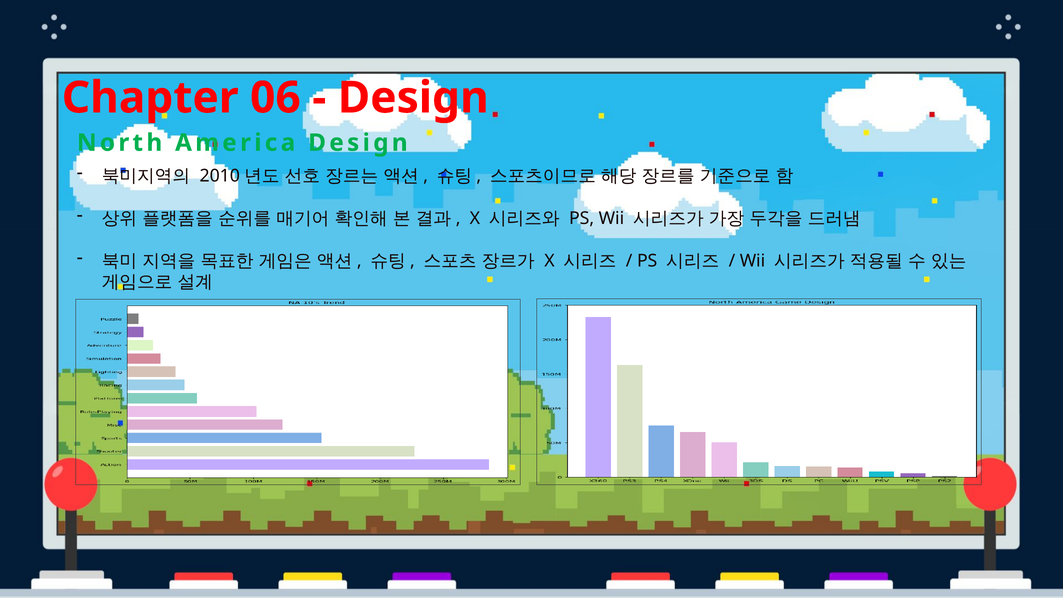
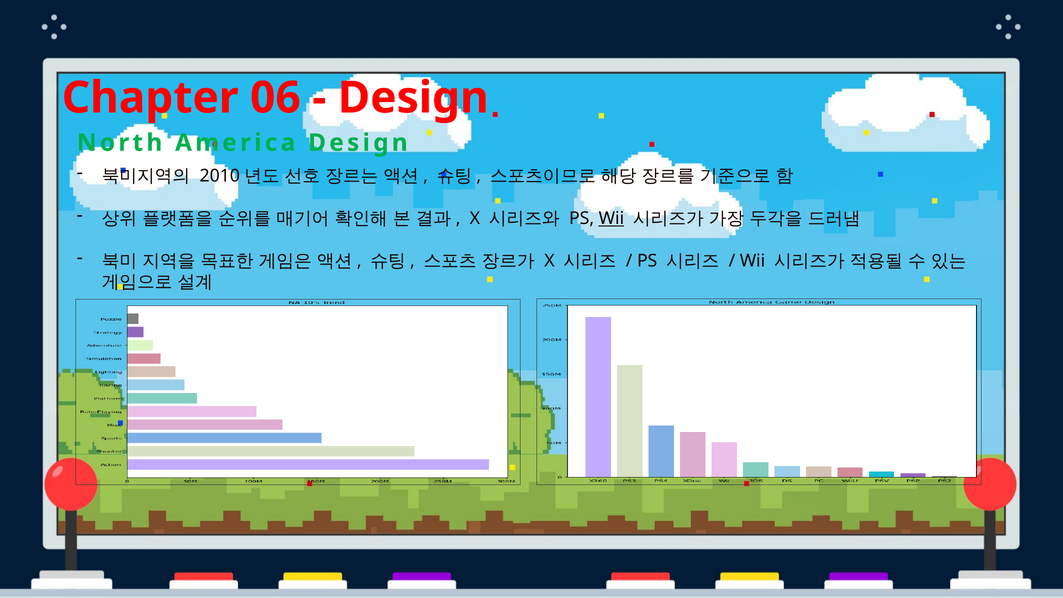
Wii underline: none -> present (611, 218)
